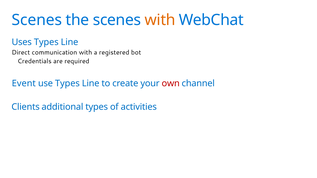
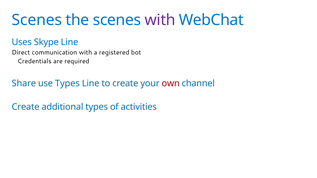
with colour: orange -> purple (160, 20)
Uses Types: Types -> Skype (46, 42)
Event: Event -> Share (24, 83)
Clients: Clients -> Create (26, 107)
